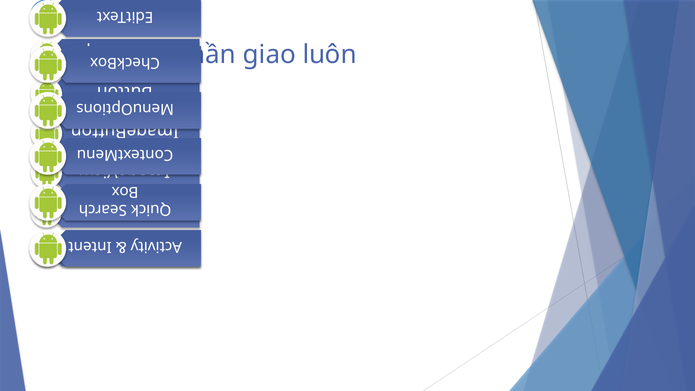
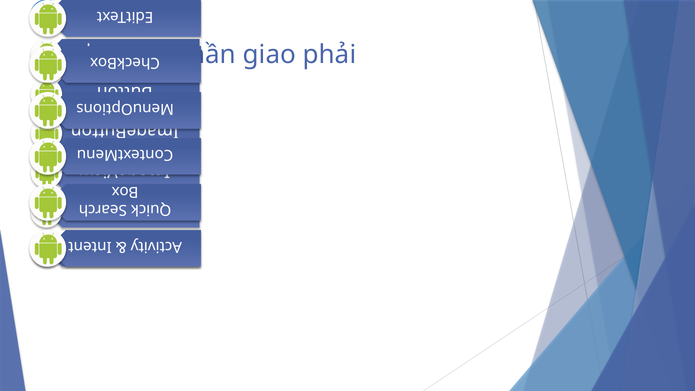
luôn: luôn -> phải (330, 55)
